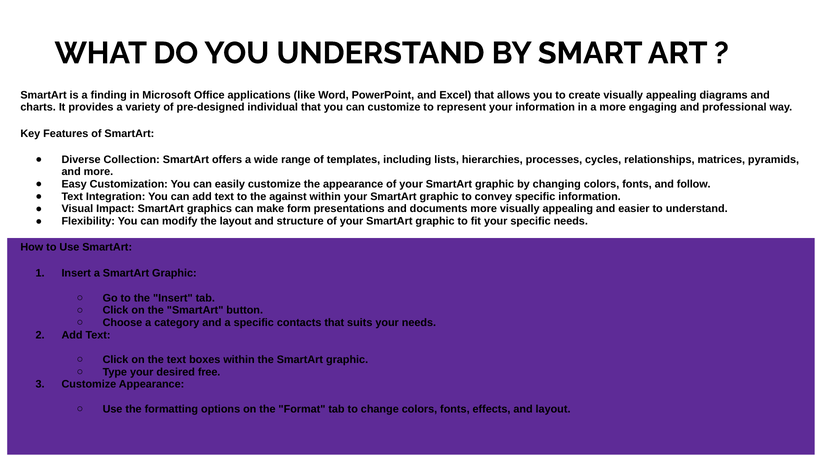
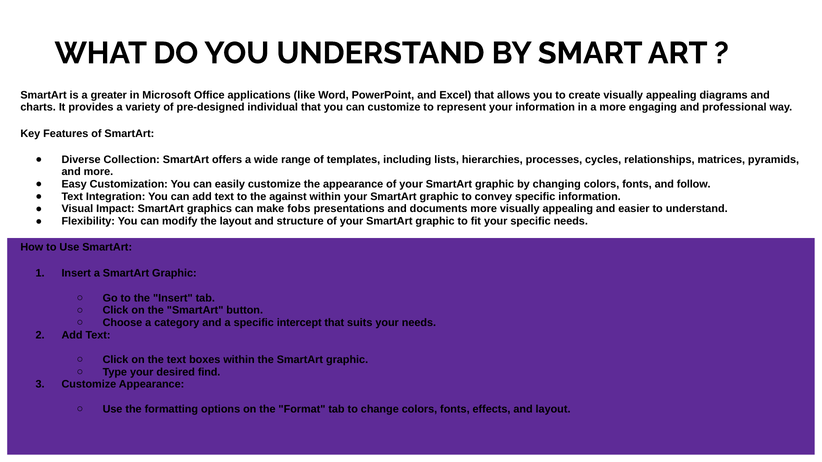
finding: finding -> greater (109, 95)
form: form -> fobs (299, 209)
contacts: contacts -> intercept (299, 323)
free: free -> find (209, 372)
